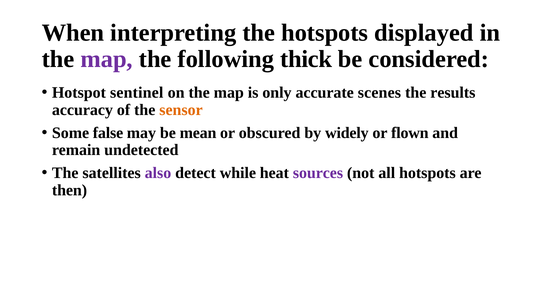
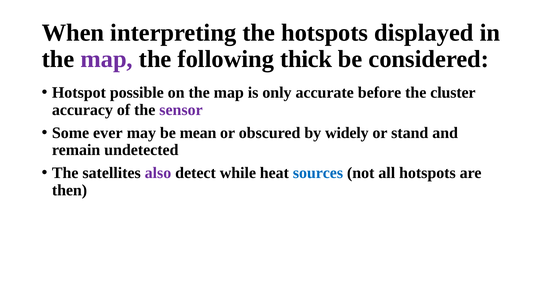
sentinel: sentinel -> possible (137, 92)
scenes: scenes -> before (379, 92)
results: results -> cluster (453, 92)
sensor colour: orange -> purple (181, 110)
false: false -> ever (108, 133)
flown: flown -> stand (410, 133)
sources colour: purple -> blue (318, 173)
